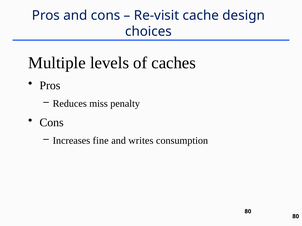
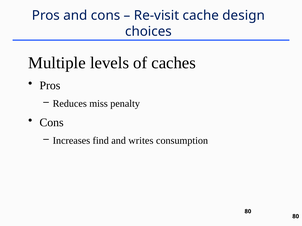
fine: fine -> find (101, 141)
